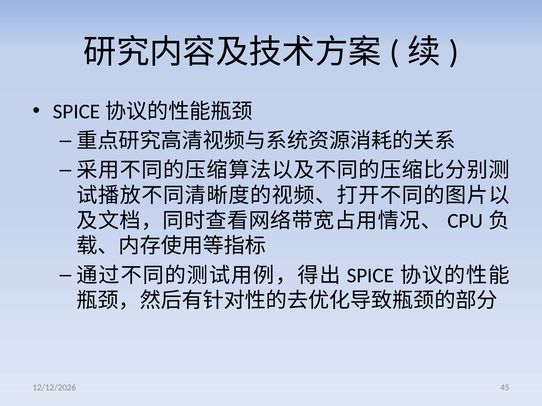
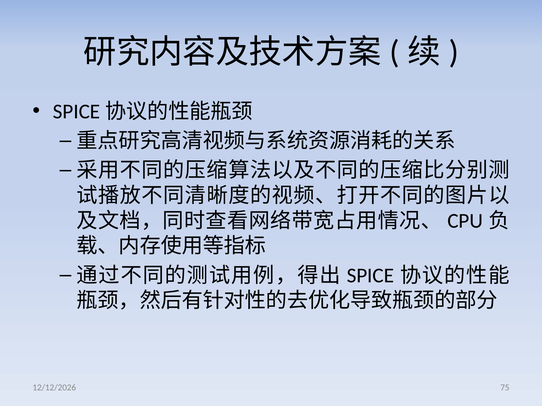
45: 45 -> 75 (505, 388)
